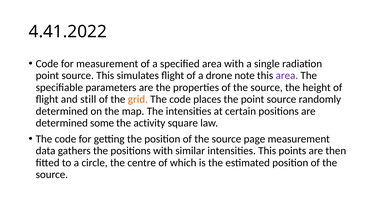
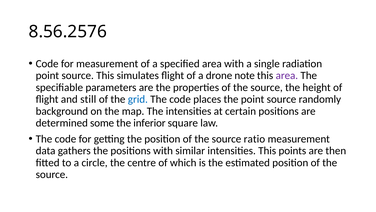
4.41.2022: 4.41.2022 -> 8.56.2576 (68, 32)
grid colour: orange -> blue (138, 99)
determined: determined -> background (62, 111)
activity: activity -> inferior (149, 123)
page: page -> ratio (254, 139)
